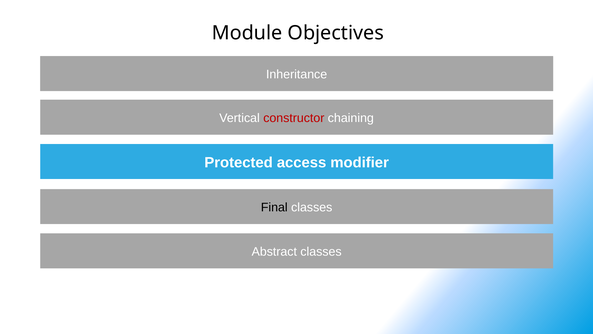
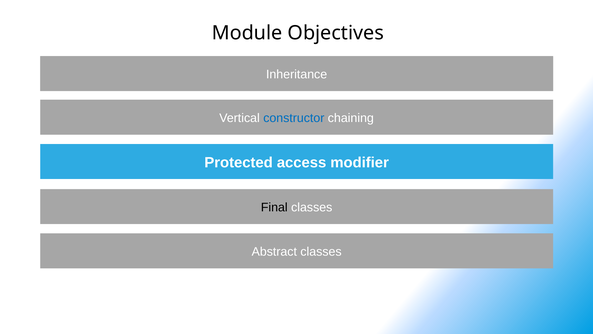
constructor colour: red -> blue (294, 118)
